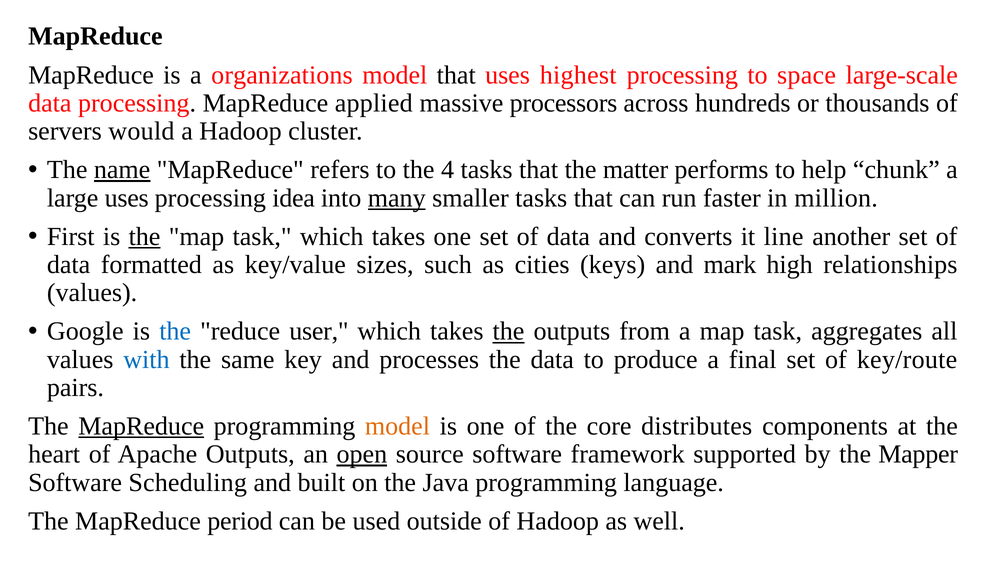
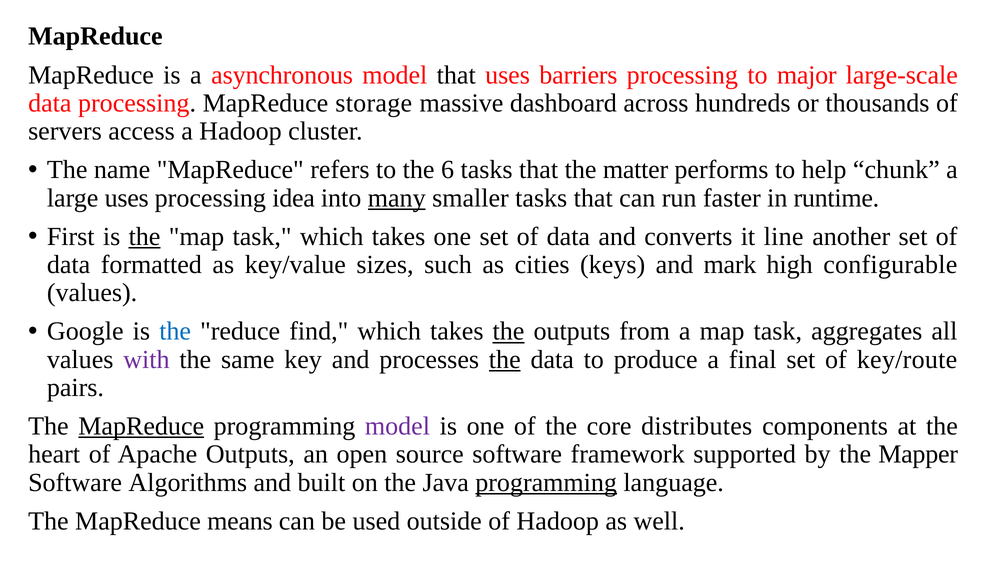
organizations: organizations -> asynchronous (282, 75)
highest: highest -> barriers (578, 75)
space: space -> major (807, 75)
applied: applied -> storage (374, 103)
processors: processors -> dashboard (563, 103)
would: would -> access (142, 131)
name underline: present -> none (122, 170)
4: 4 -> 6 (448, 170)
million: million -> runtime (836, 198)
relationships: relationships -> configurable (890, 265)
user: user -> find (319, 331)
with colour: blue -> purple (146, 359)
the underline: none -> present (505, 359)
model colour: orange -> purple (397, 426)
open underline: present -> none (362, 454)
Scheduling: Scheduling -> Algorithms (188, 482)
programming underline: none -> present (546, 482)
period: period -> means (240, 521)
